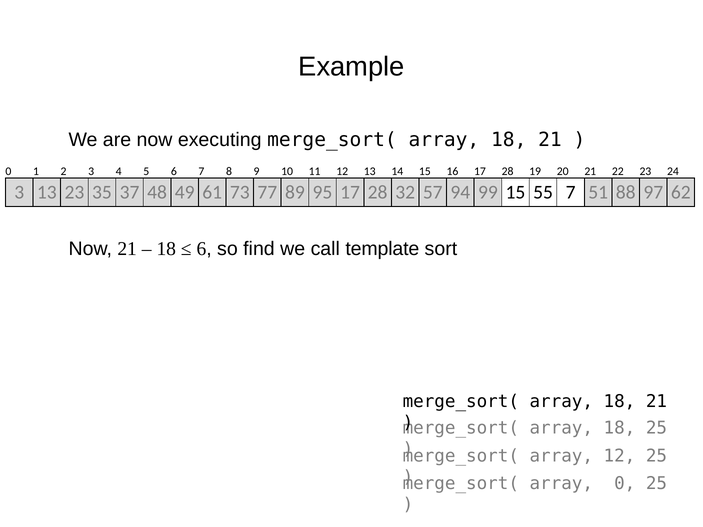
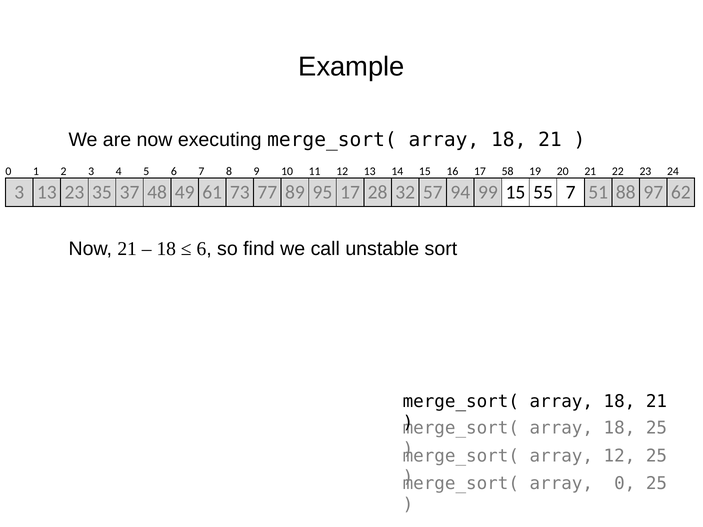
16 17 28: 28 -> 58 (508, 171)
template: template -> unstable (382, 249)
